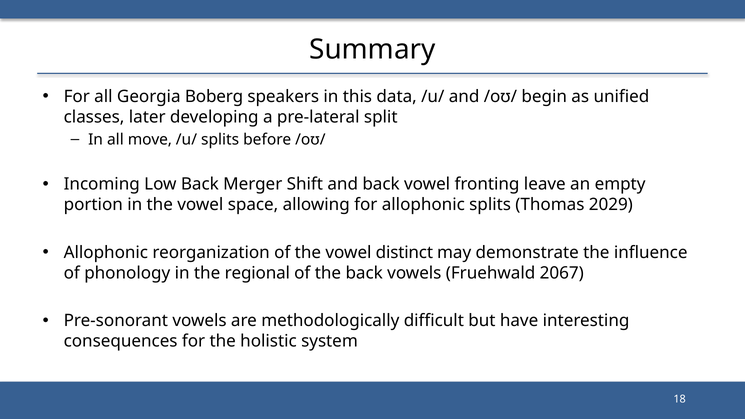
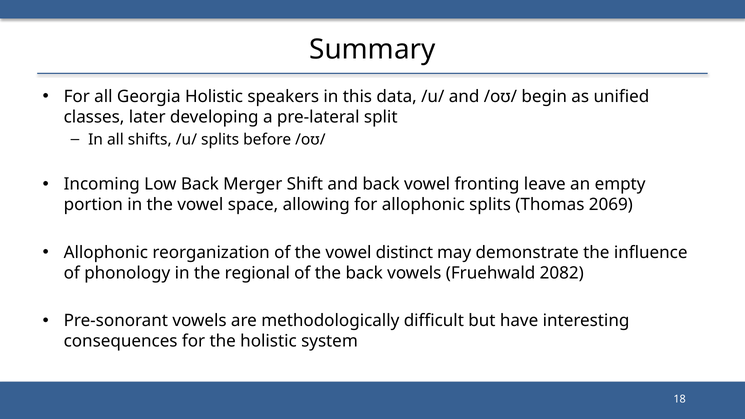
Georgia Boberg: Boberg -> Holistic (214, 96)
move: move -> shifts (150, 140)
2029: 2029 -> 2069 (611, 205)
2067: 2067 -> 2082 (562, 273)
